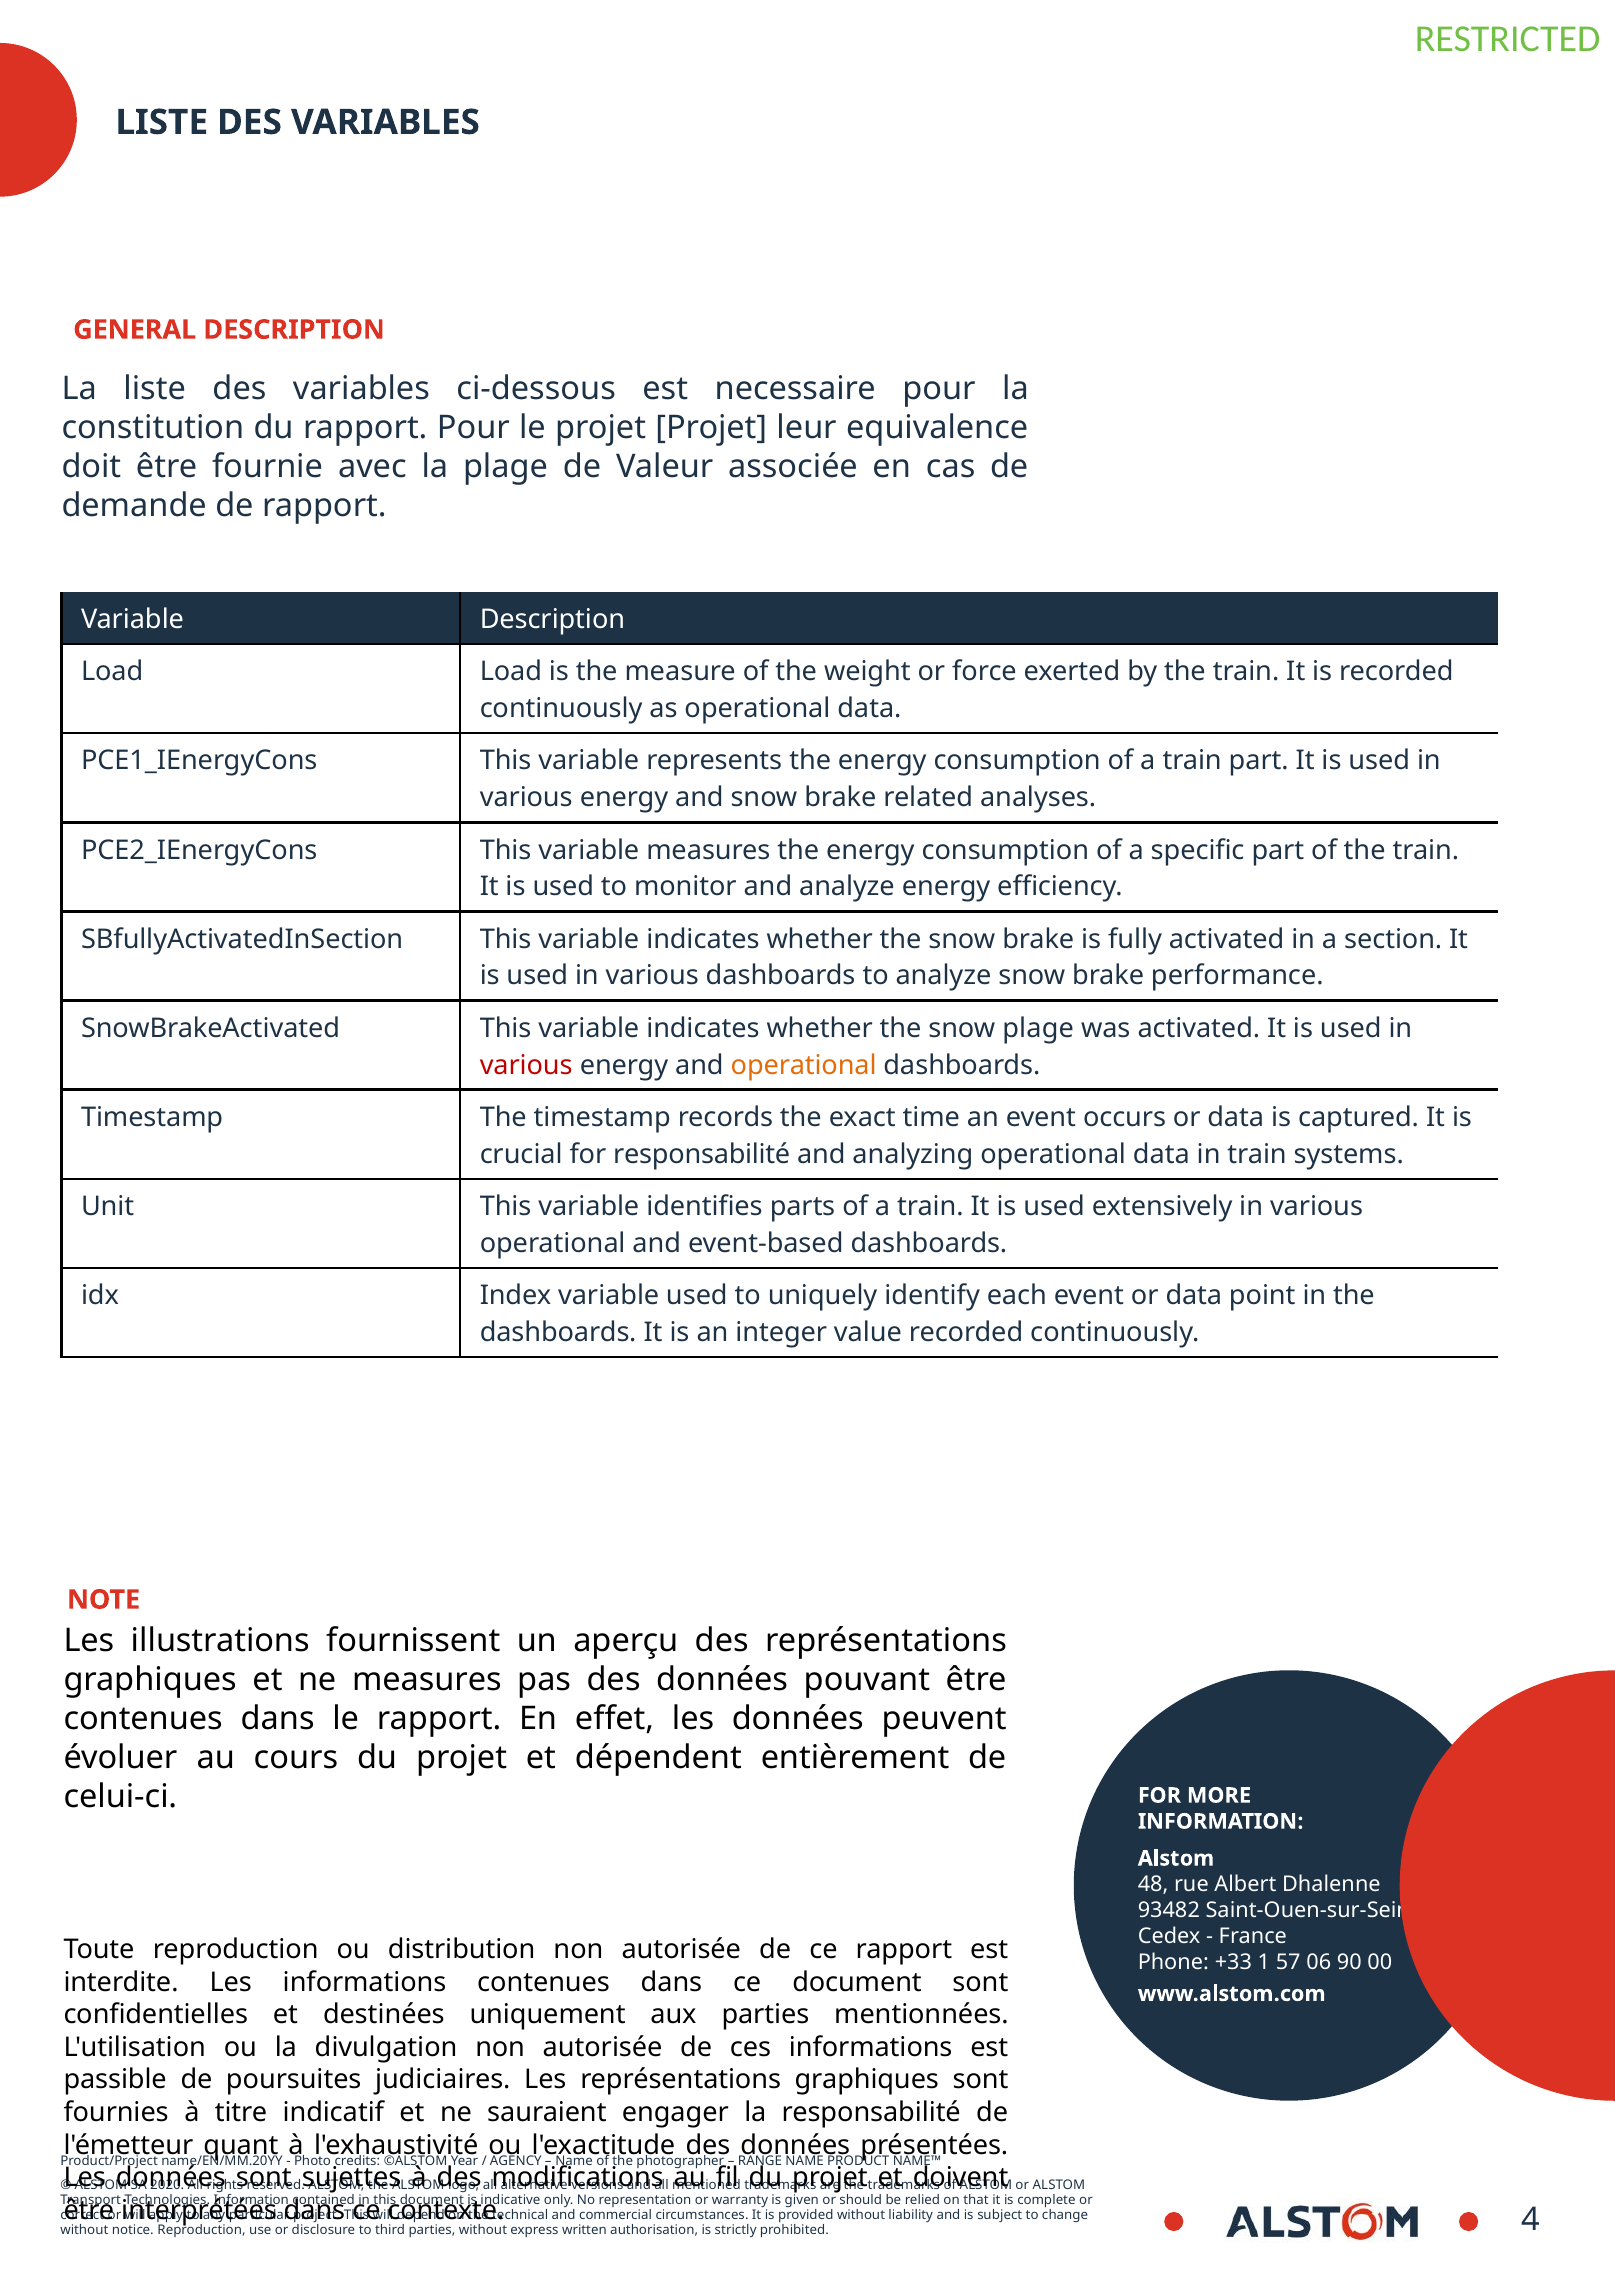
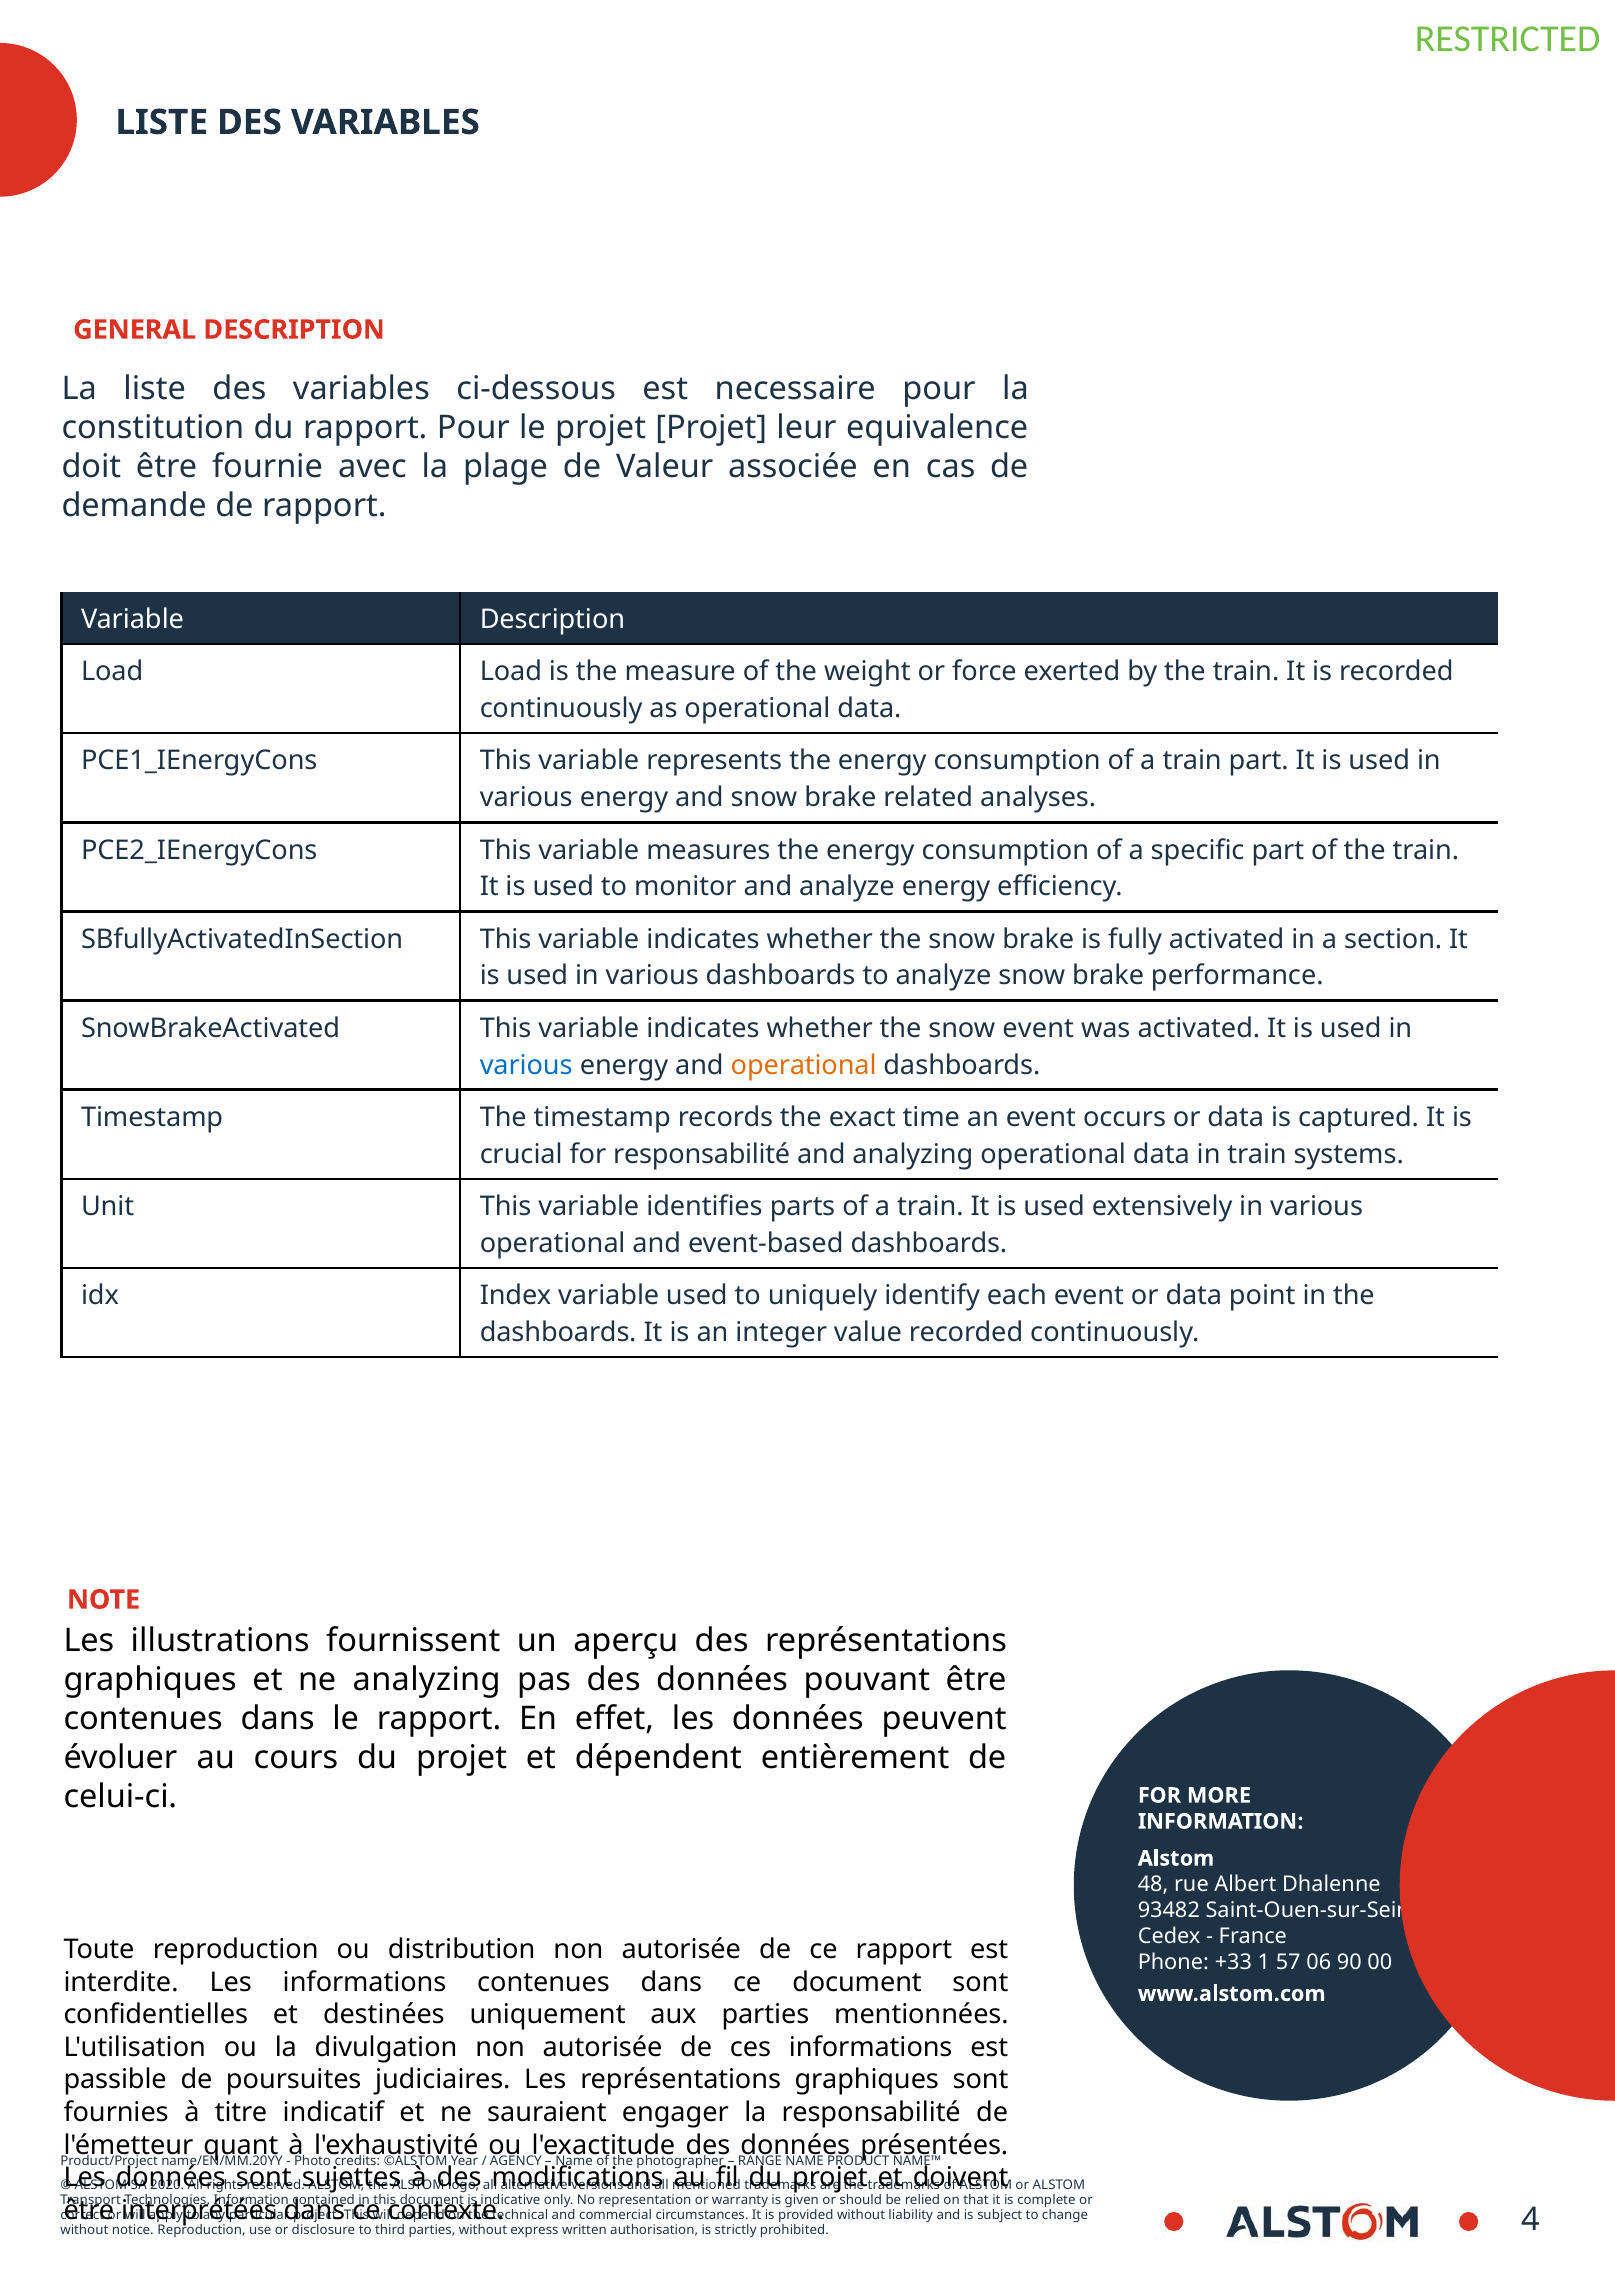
snow plage: plage -> event (1038, 1029)
various colour: red -> blue (526, 1066)
ne measures: measures -> analyzing (427, 1681)
